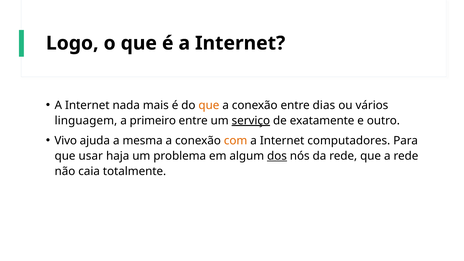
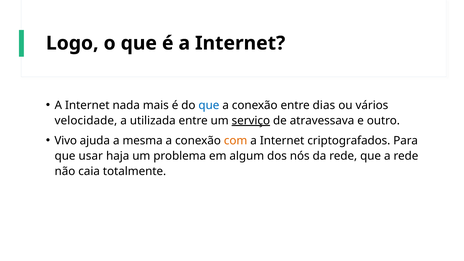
que colour: orange -> blue (209, 105)
linguagem: linguagem -> velocidade (86, 121)
primeiro: primeiro -> utilizada (153, 121)
exatamente: exatamente -> atravessava (322, 121)
computadores: computadores -> criptografados (349, 141)
dos underline: present -> none (277, 156)
